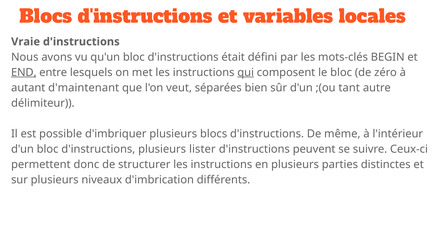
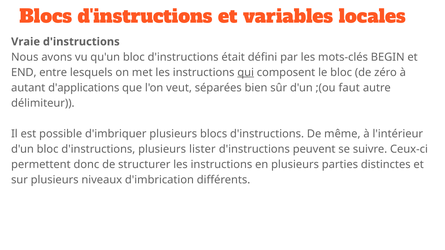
END underline: present -> none (24, 72)
d'maintenant: d'maintenant -> d'applications (84, 88)
tant: tant -> faut (349, 88)
